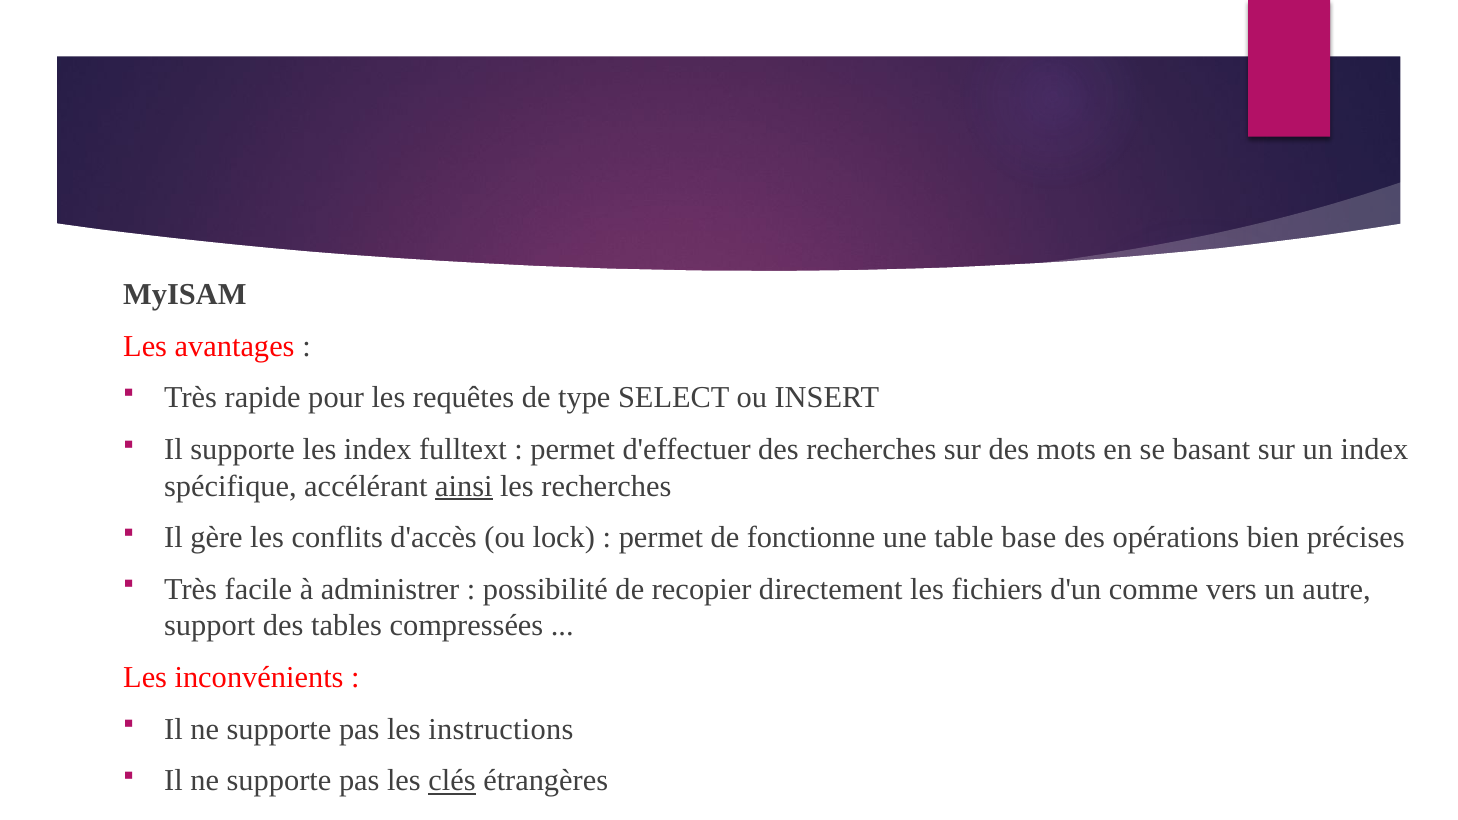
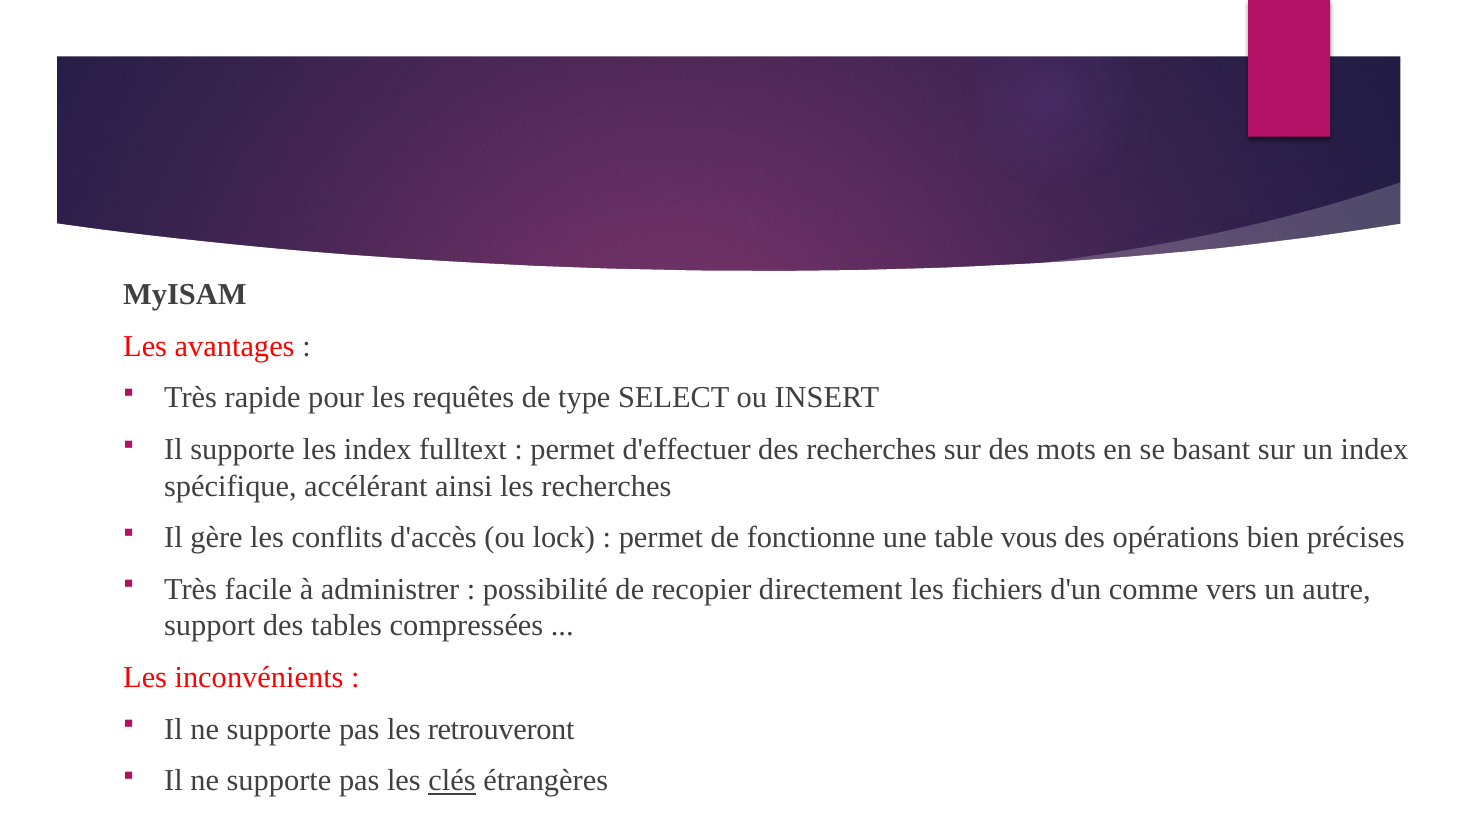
ainsi underline: present -> none (464, 486)
base: base -> vous (1029, 538)
instructions: instructions -> retrouveront (501, 729)
